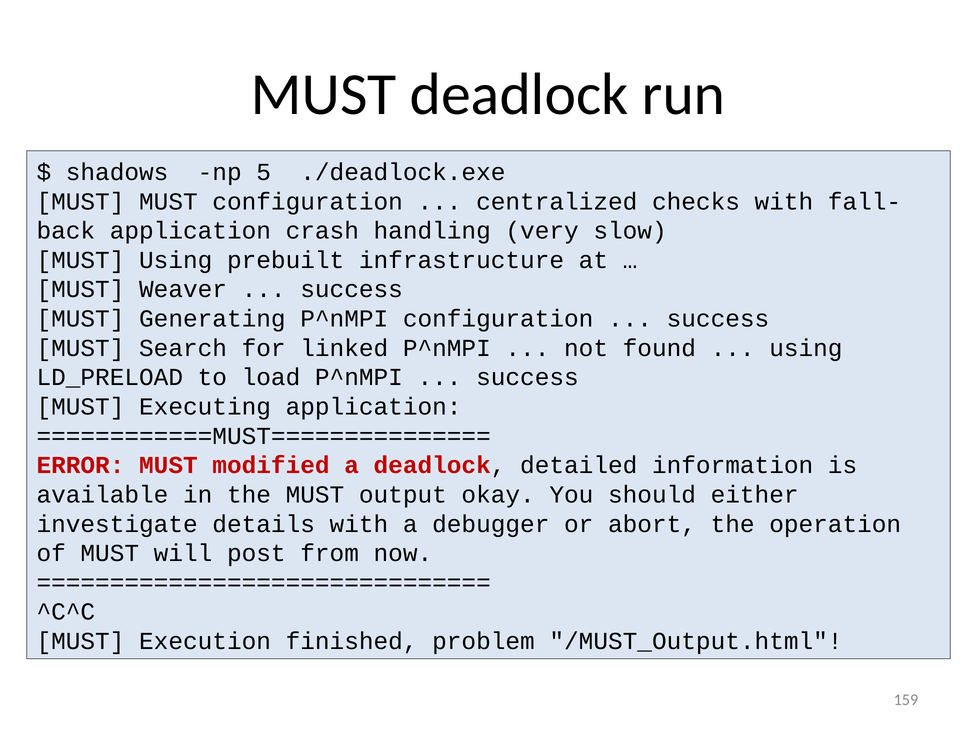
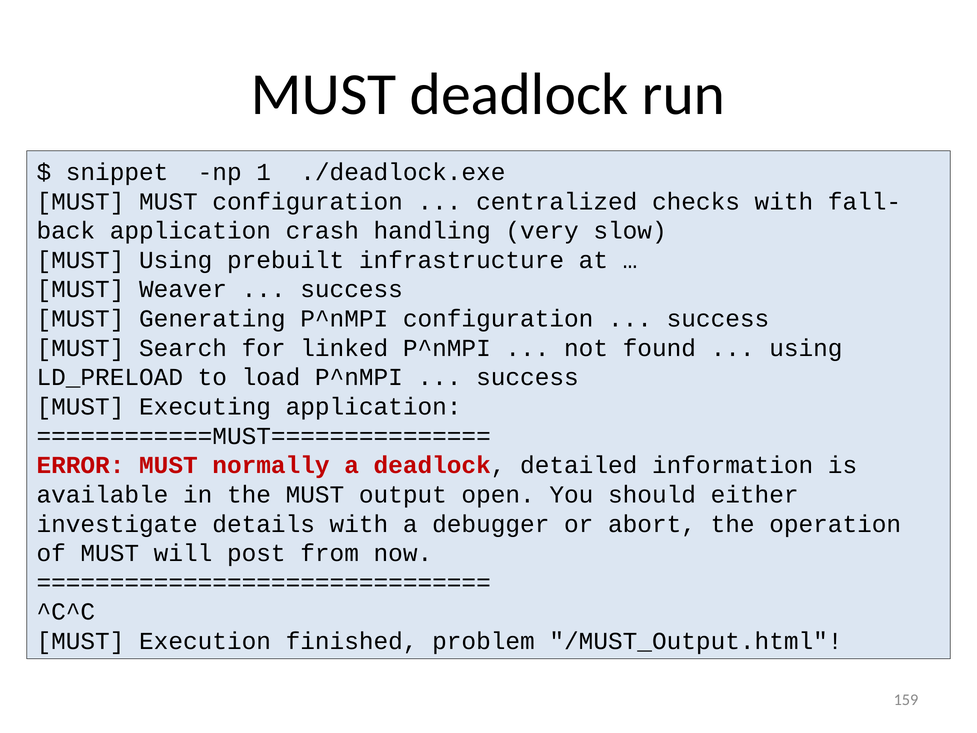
shadows: shadows -> snippet (117, 172)
5: 5 -> 1 (264, 172)
modified: modified -> normally (271, 465)
okay: okay -> open (498, 494)
